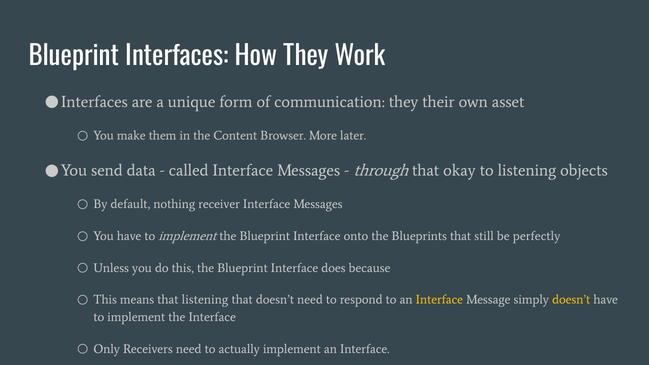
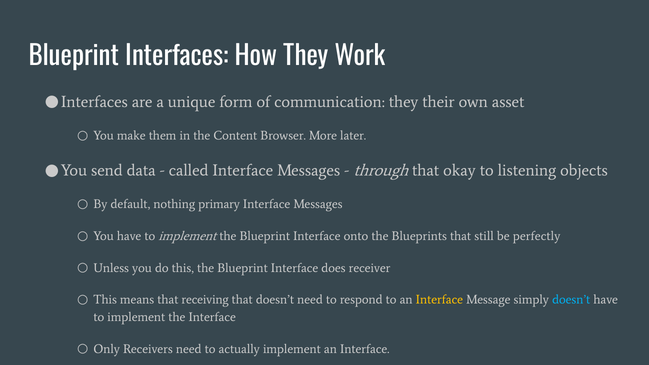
receiver: receiver -> primary (219, 204)
does because: because -> receiver (370, 268)
that listening: listening -> receiving (205, 300)
doesn’t colour: yellow -> light blue (571, 300)
